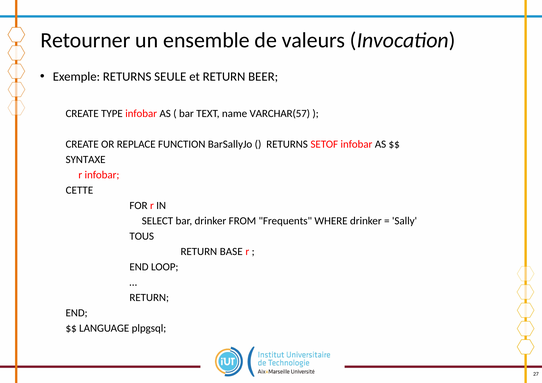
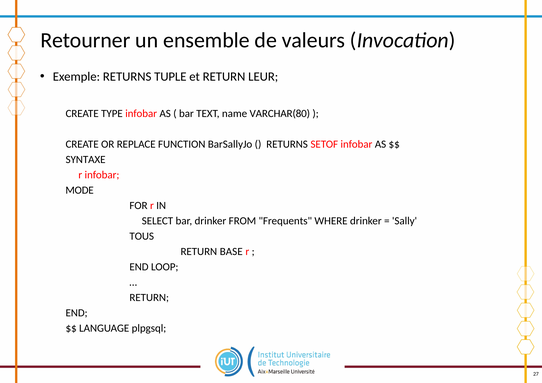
SEULE: SEULE -> TUPLE (170, 77)
BEER: BEER -> LEUR (263, 77)
VARCHAR(57: VARCHAR(57 -> VARCHAR(80 (280, 114)
CETTE: CETTE -> MODE (80, 191)
